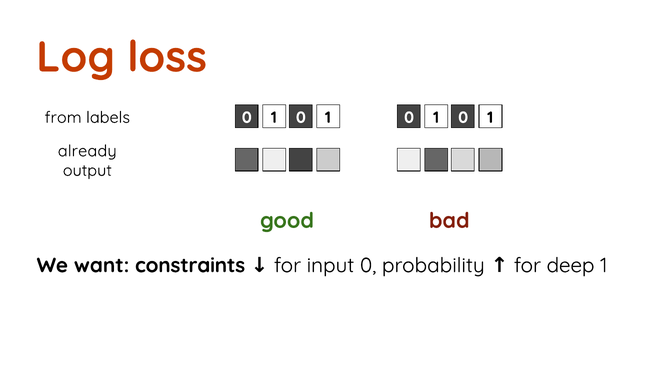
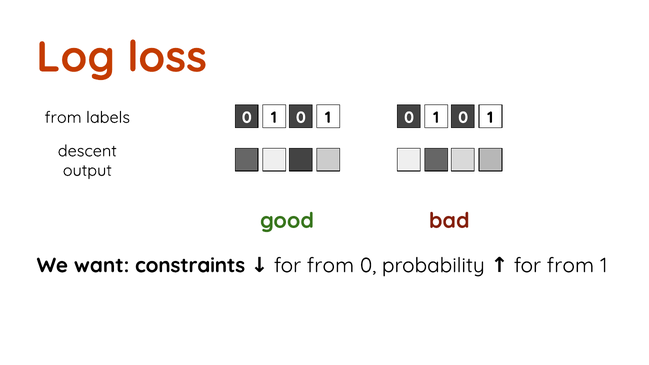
already: already -> descent (87, 151)
input: input -> from (330, 265)
deep: deep -> from (570, 265)
